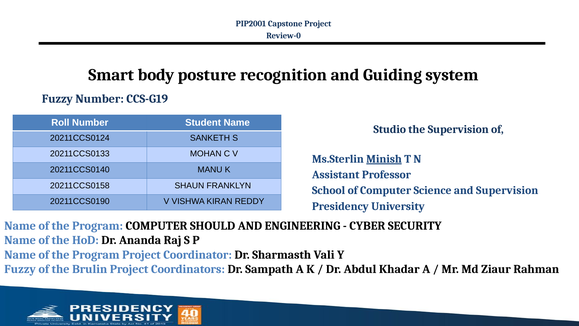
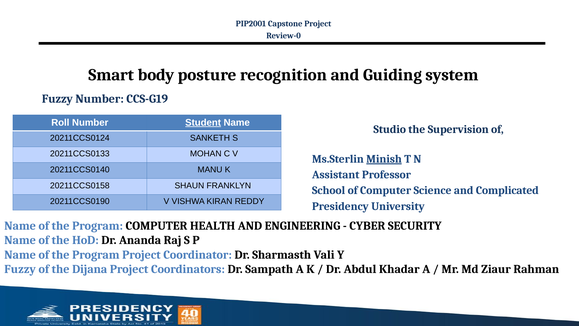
Student underline: none -> present (203, 123)
and Supervision: Supervision -> Complicated (507, 190)
SHOULD: SHOULD -> HEALTH (213, 226)
Brulin: Brulin -> Dijana (90, 269)
